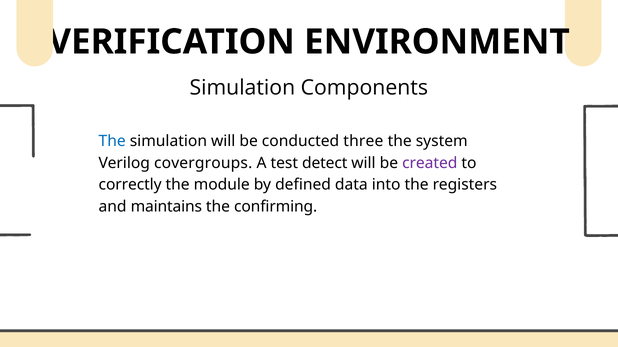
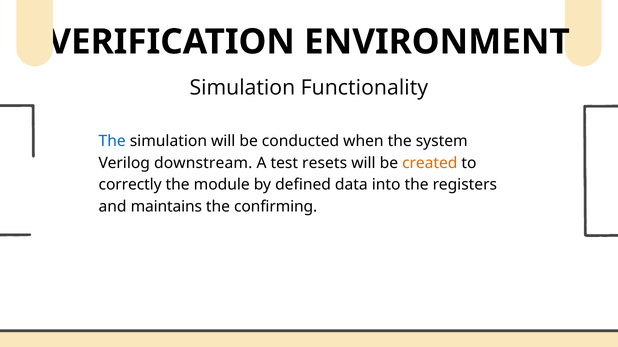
Components: Components -> Functionality (364, 88)
three: three -> when (363, 141)
covergroups: covergroups -> downstream (203, 163)
detect: detect -> resets (325, 163)
created colour: purple -> orange (430, 163)
